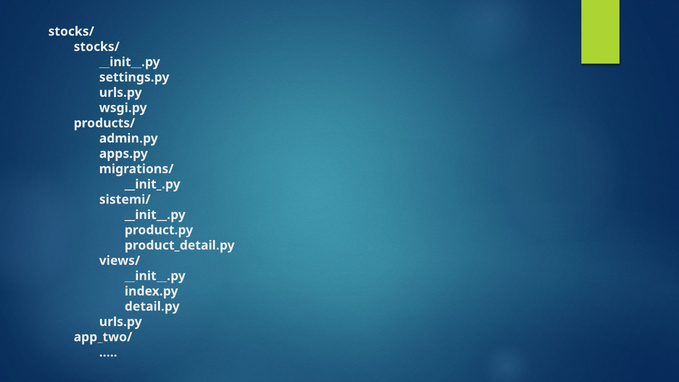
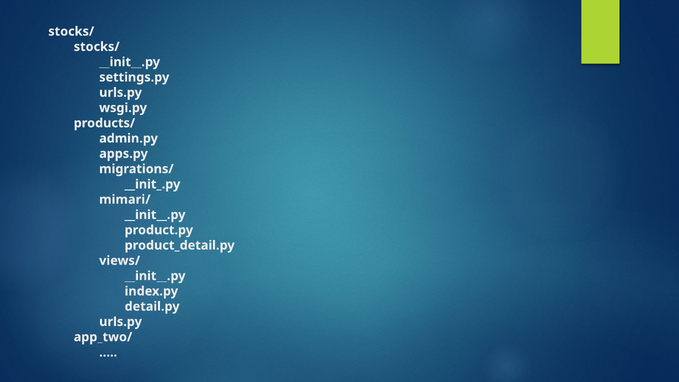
sistemi/: sistemi/ -> mimari/ (125, 199)
